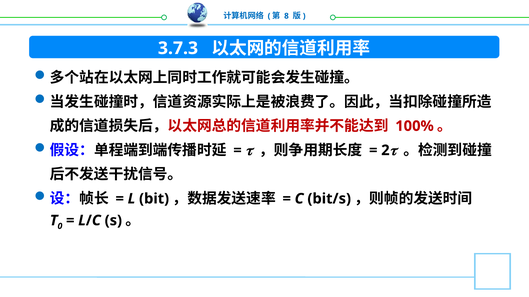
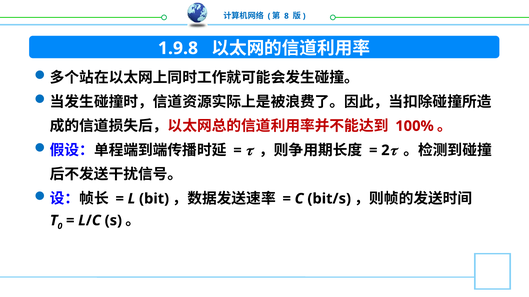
3.7.3: 3.7.3 -> 1.9.8 (178, 48)
